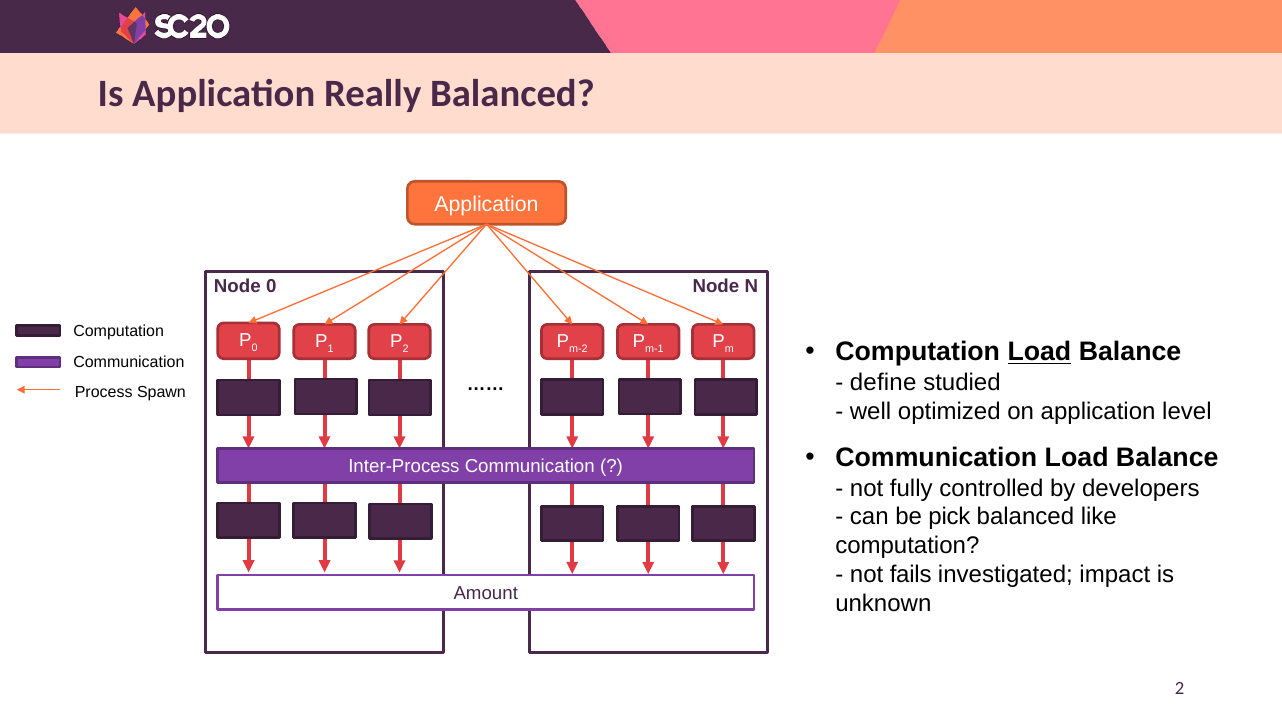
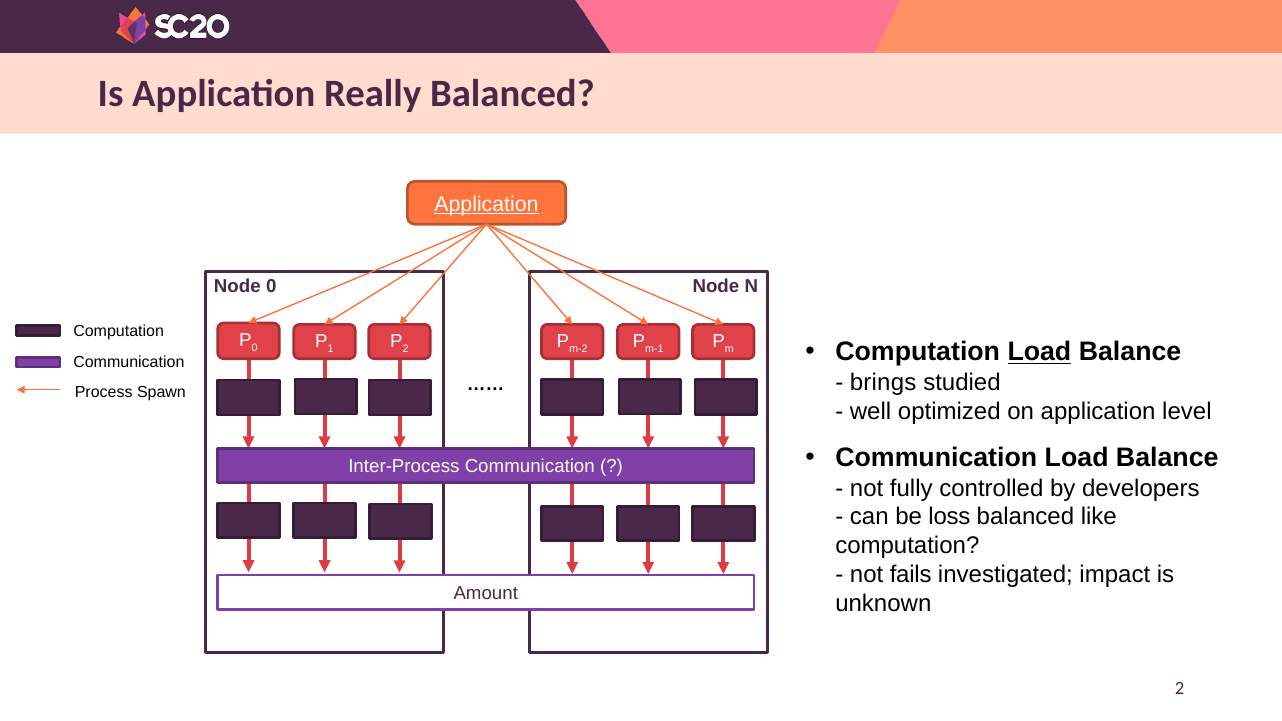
Application underline: none -> present (486, 204)
define: define -> brings (883, 382)
pick: pick -> loss (949, 517)
